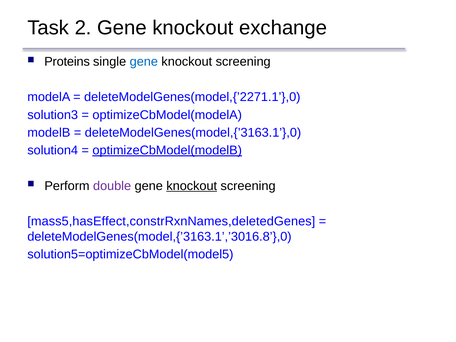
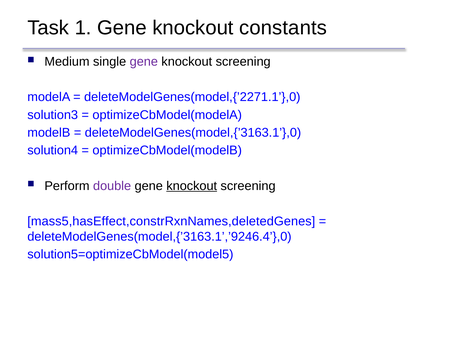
2: 2 -> 1 (83, 28)
exchange: exchange -> constants (283, 28)
Proteins: Proteins -> Medium (67, 62)
gene colour: blue -> purple (144, 62)
optimizeCbModel(modelB underline: present -> none (167, 150)
deleteModelGenes(model,{’3163.1’,’3016.8’},0: deleteModelGenes(model,{’3163.1’,’3016.8’},0 -> deleteModelGenes(model,{’3163.1’,’9246.4’},0 (159, 237)
